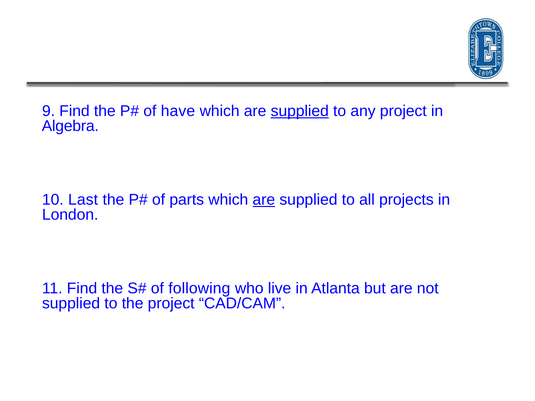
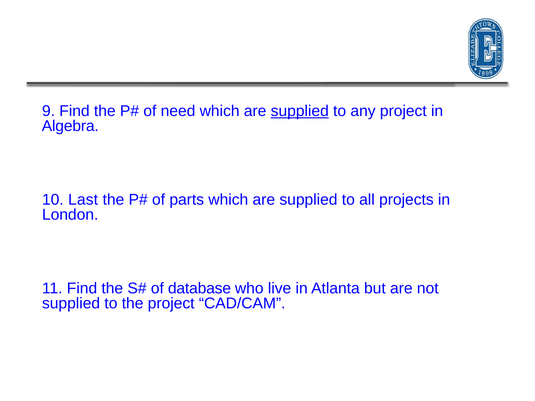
have: have -> need (178, 111)
are underline: present -> none (264, 200)
following: following -> database (200, 289)
